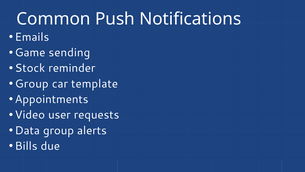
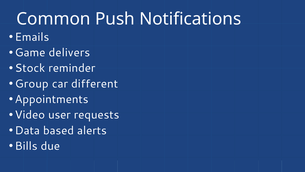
sending: sending -> delivers (69, 53)
template: template -> different (95, 84)
Data group: group -> based (58, 130)
